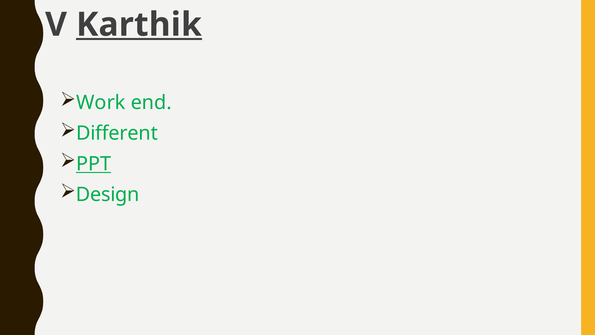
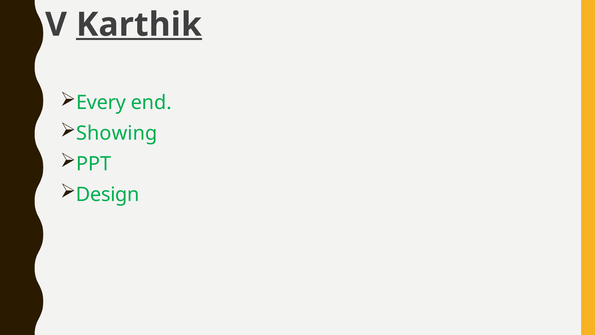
Work: Work -> Every (101, 103)
Different: Different -> Showing (117, 133)
PPT underline: present -> none (94, 164)
